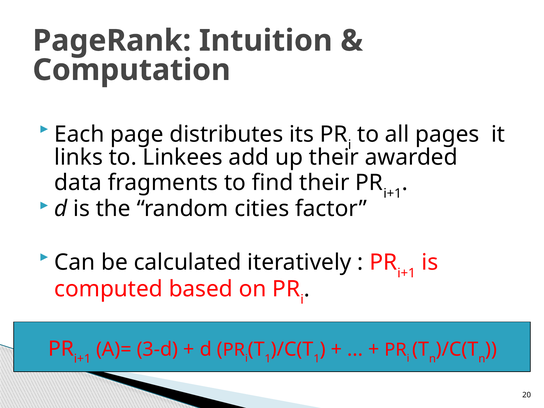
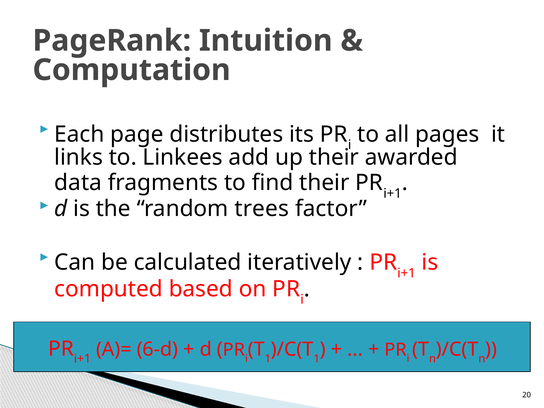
cities: cities -> trees (262, 209)
3-d: 3-d -> 6-d (157, 349)
